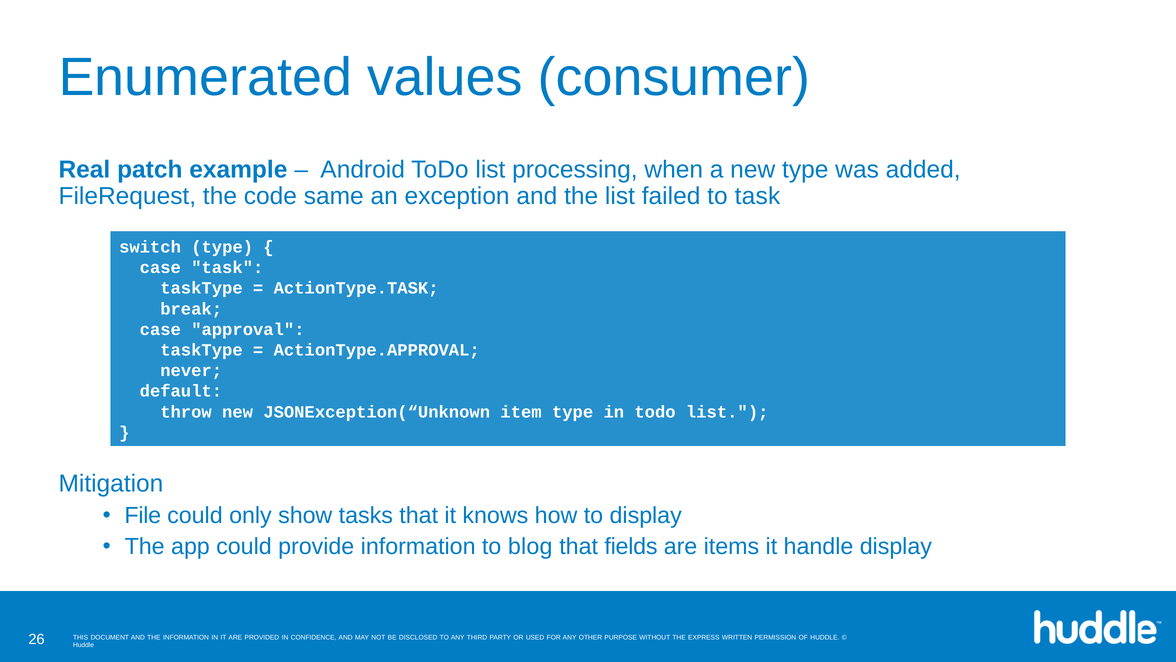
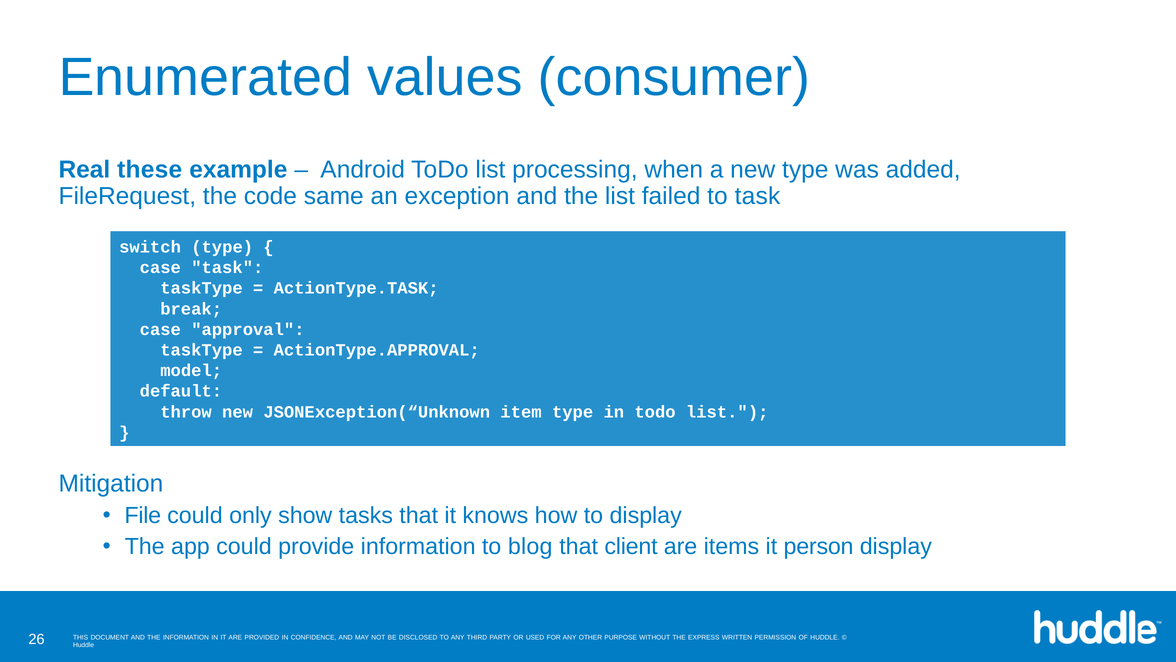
patch: patch -> these (150, 169)
never: never -> model (191, 370)
fields: fields -> client (631, 546)
handle: handle -> person (819, 546)
